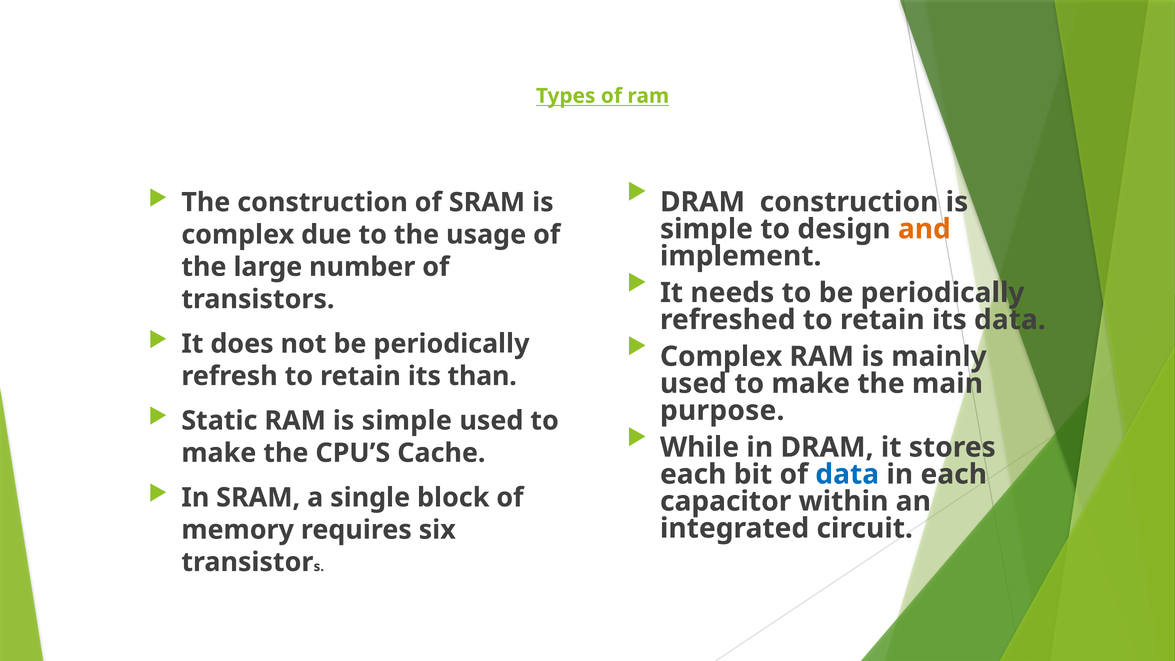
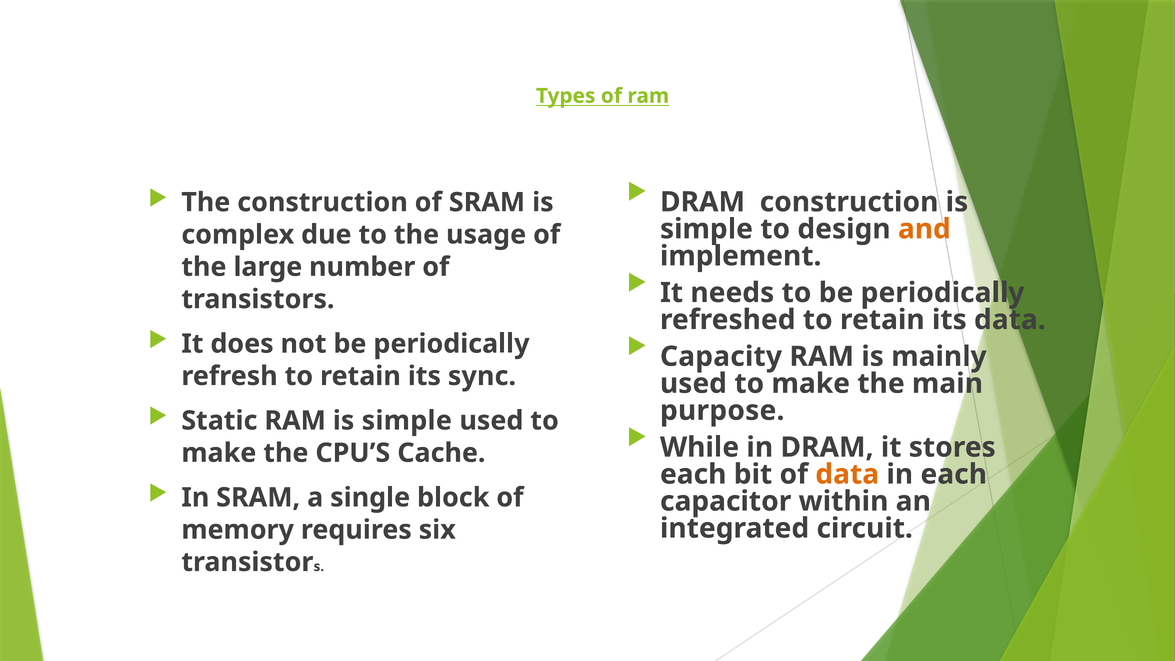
Complex: Complex -> Capacity (721, 357)
than: than -> sync (482, 376)
data colour: blue -> orange (847, 474)
